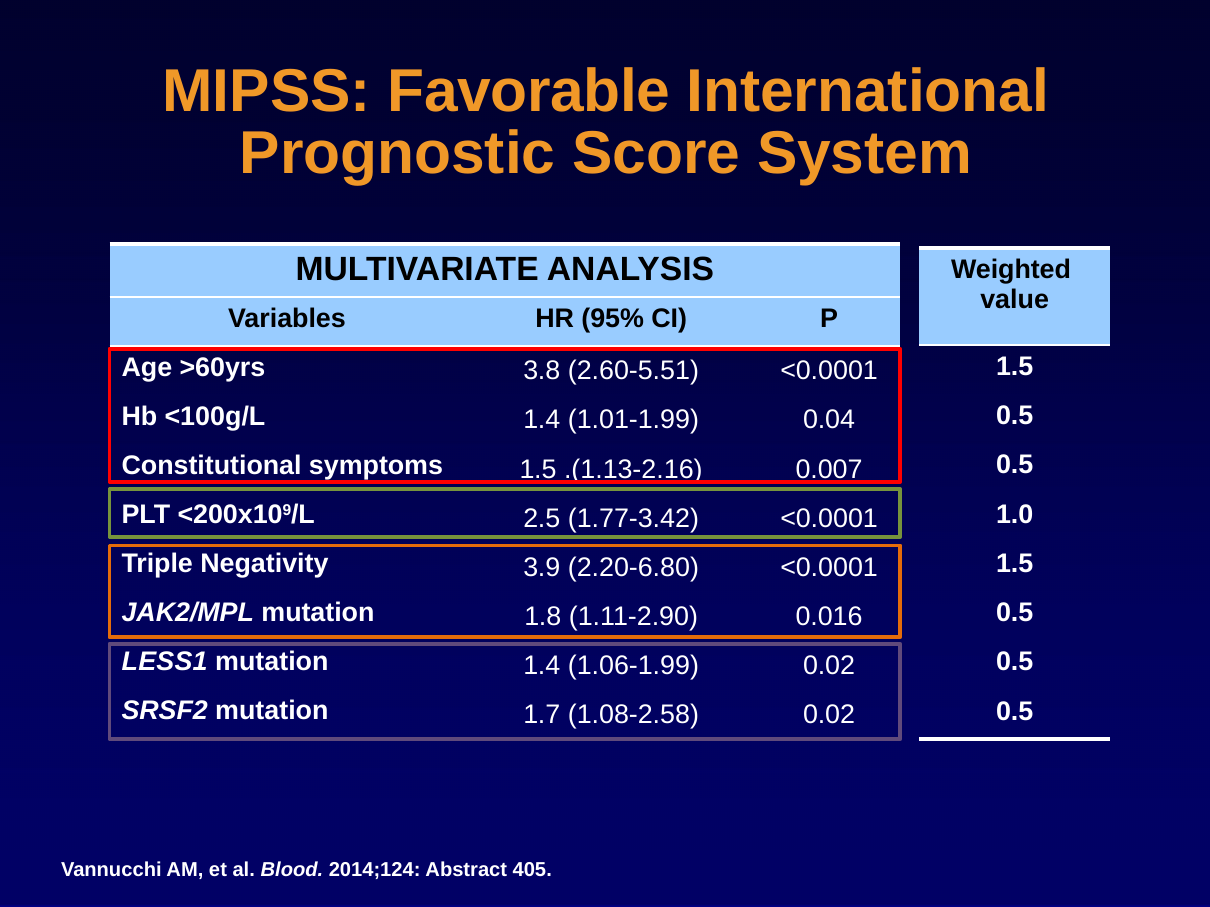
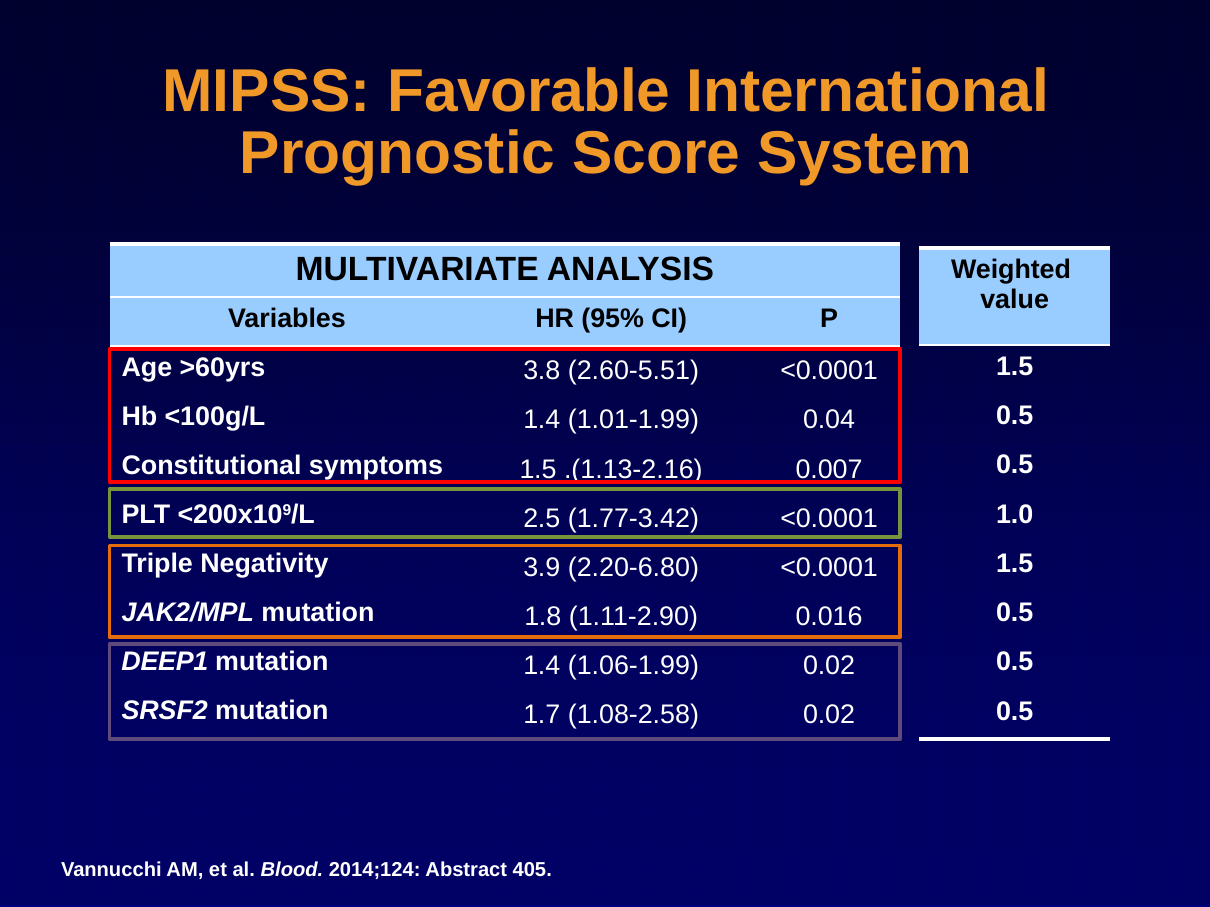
LESS1: LESS1 -> DEEP1 (165, 662)
